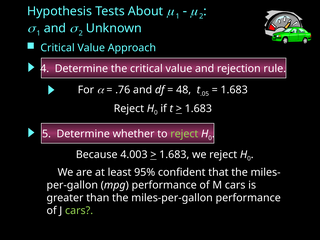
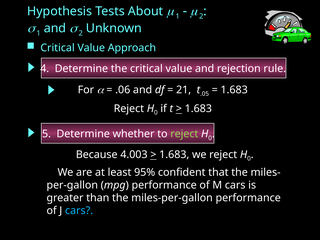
.76: .76 -> .06 (123, 90)
48: 48 -> 21 (184, 90)
cars colour: light green -> light blue (79, 211)
